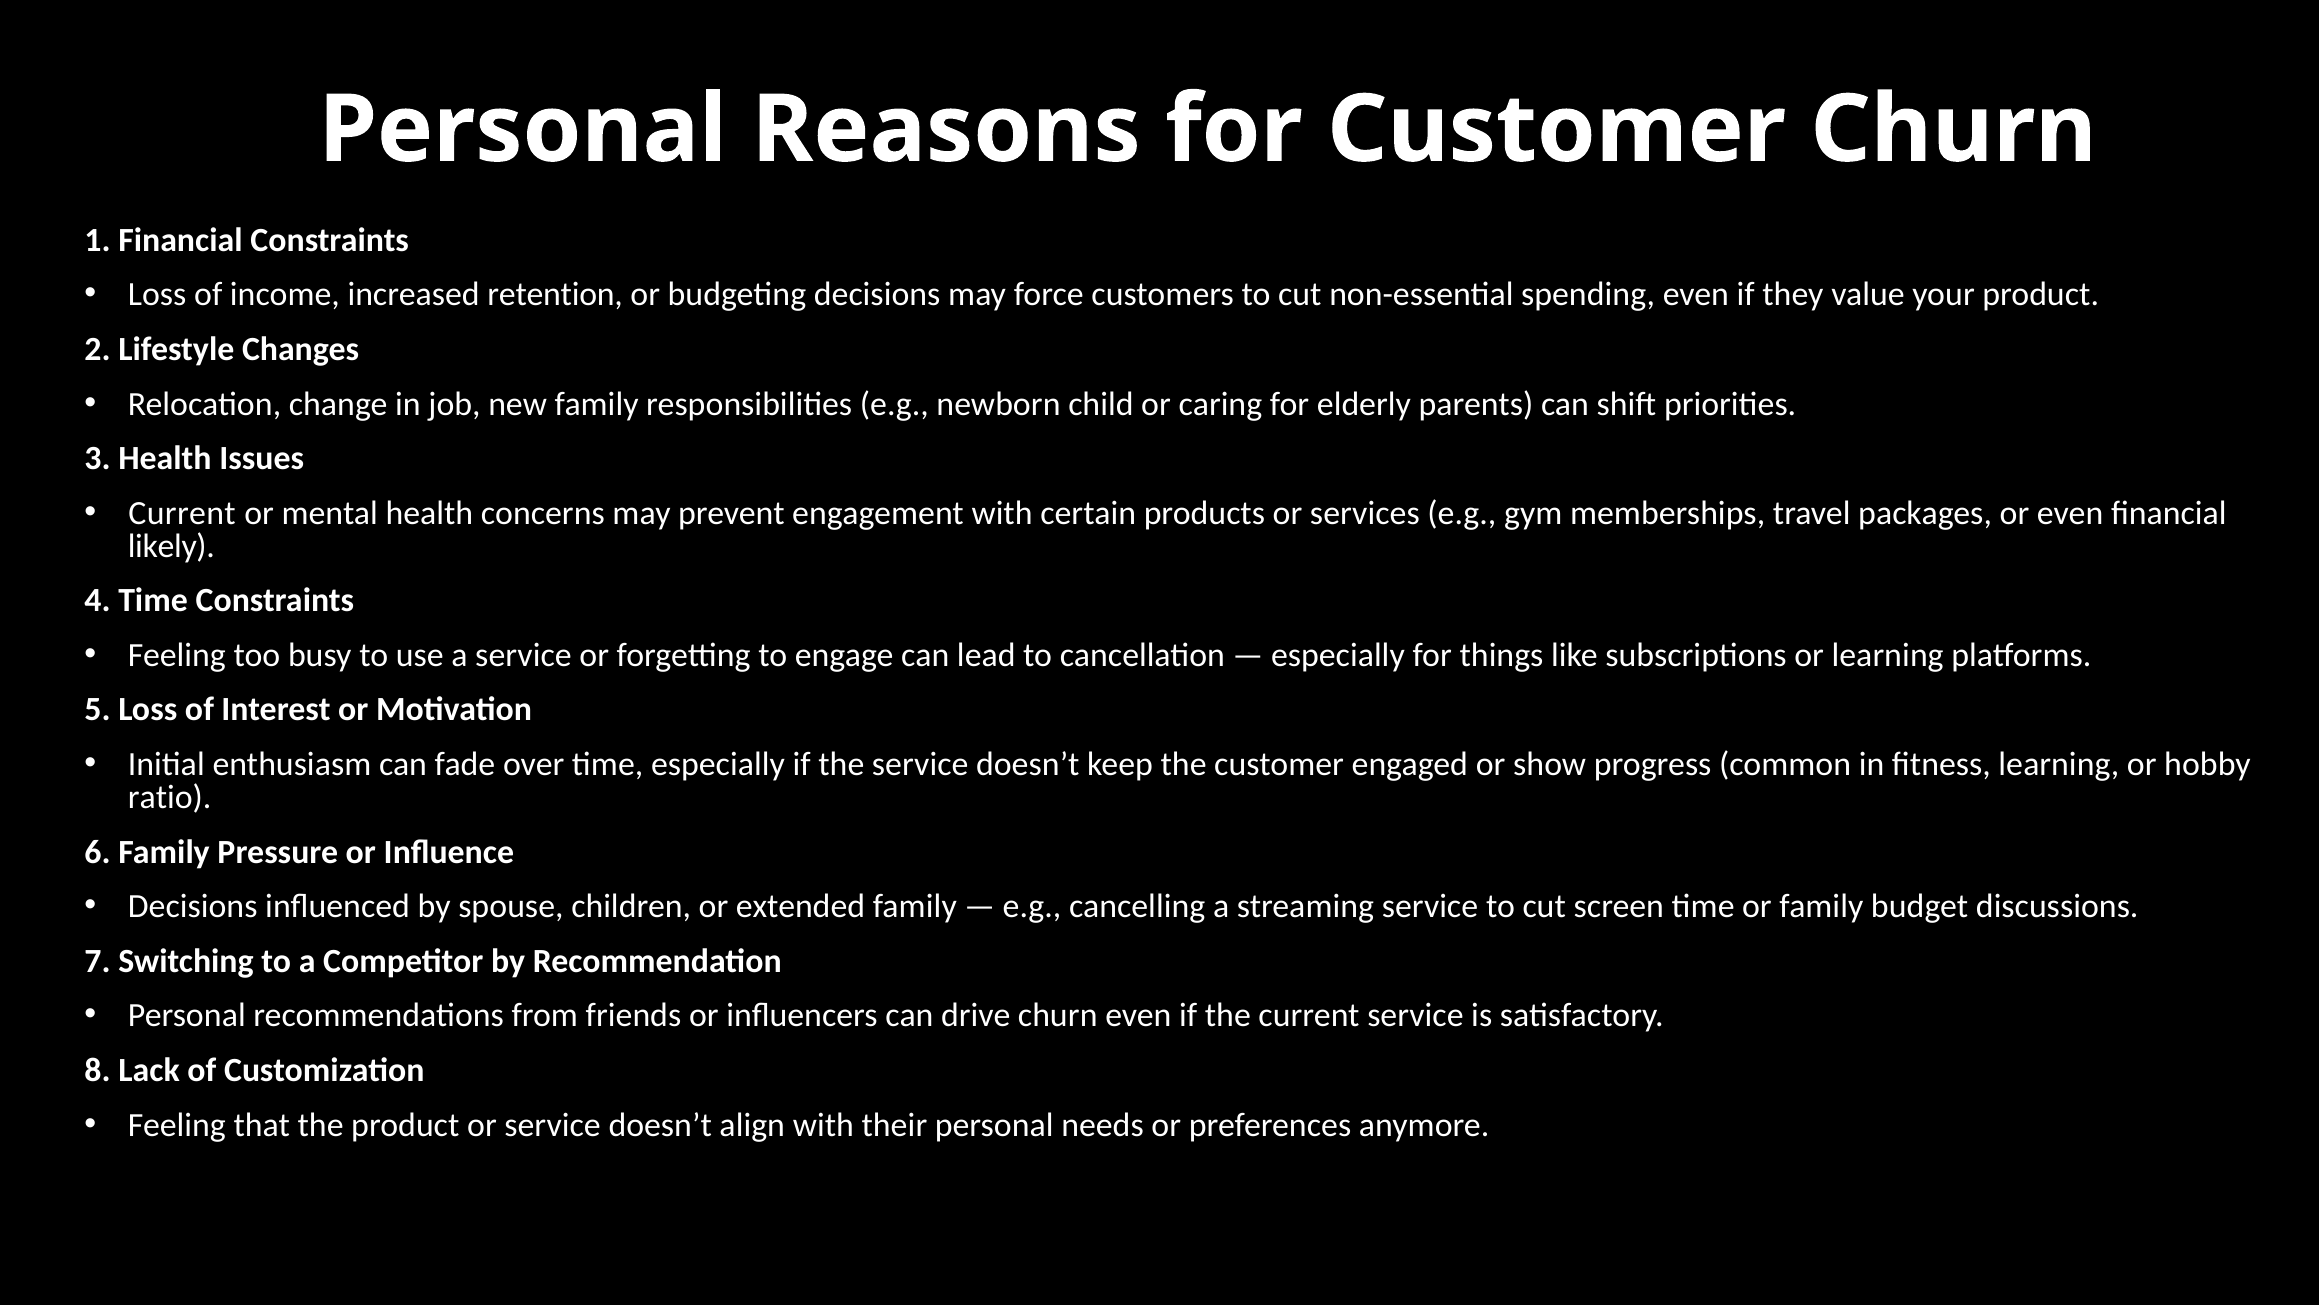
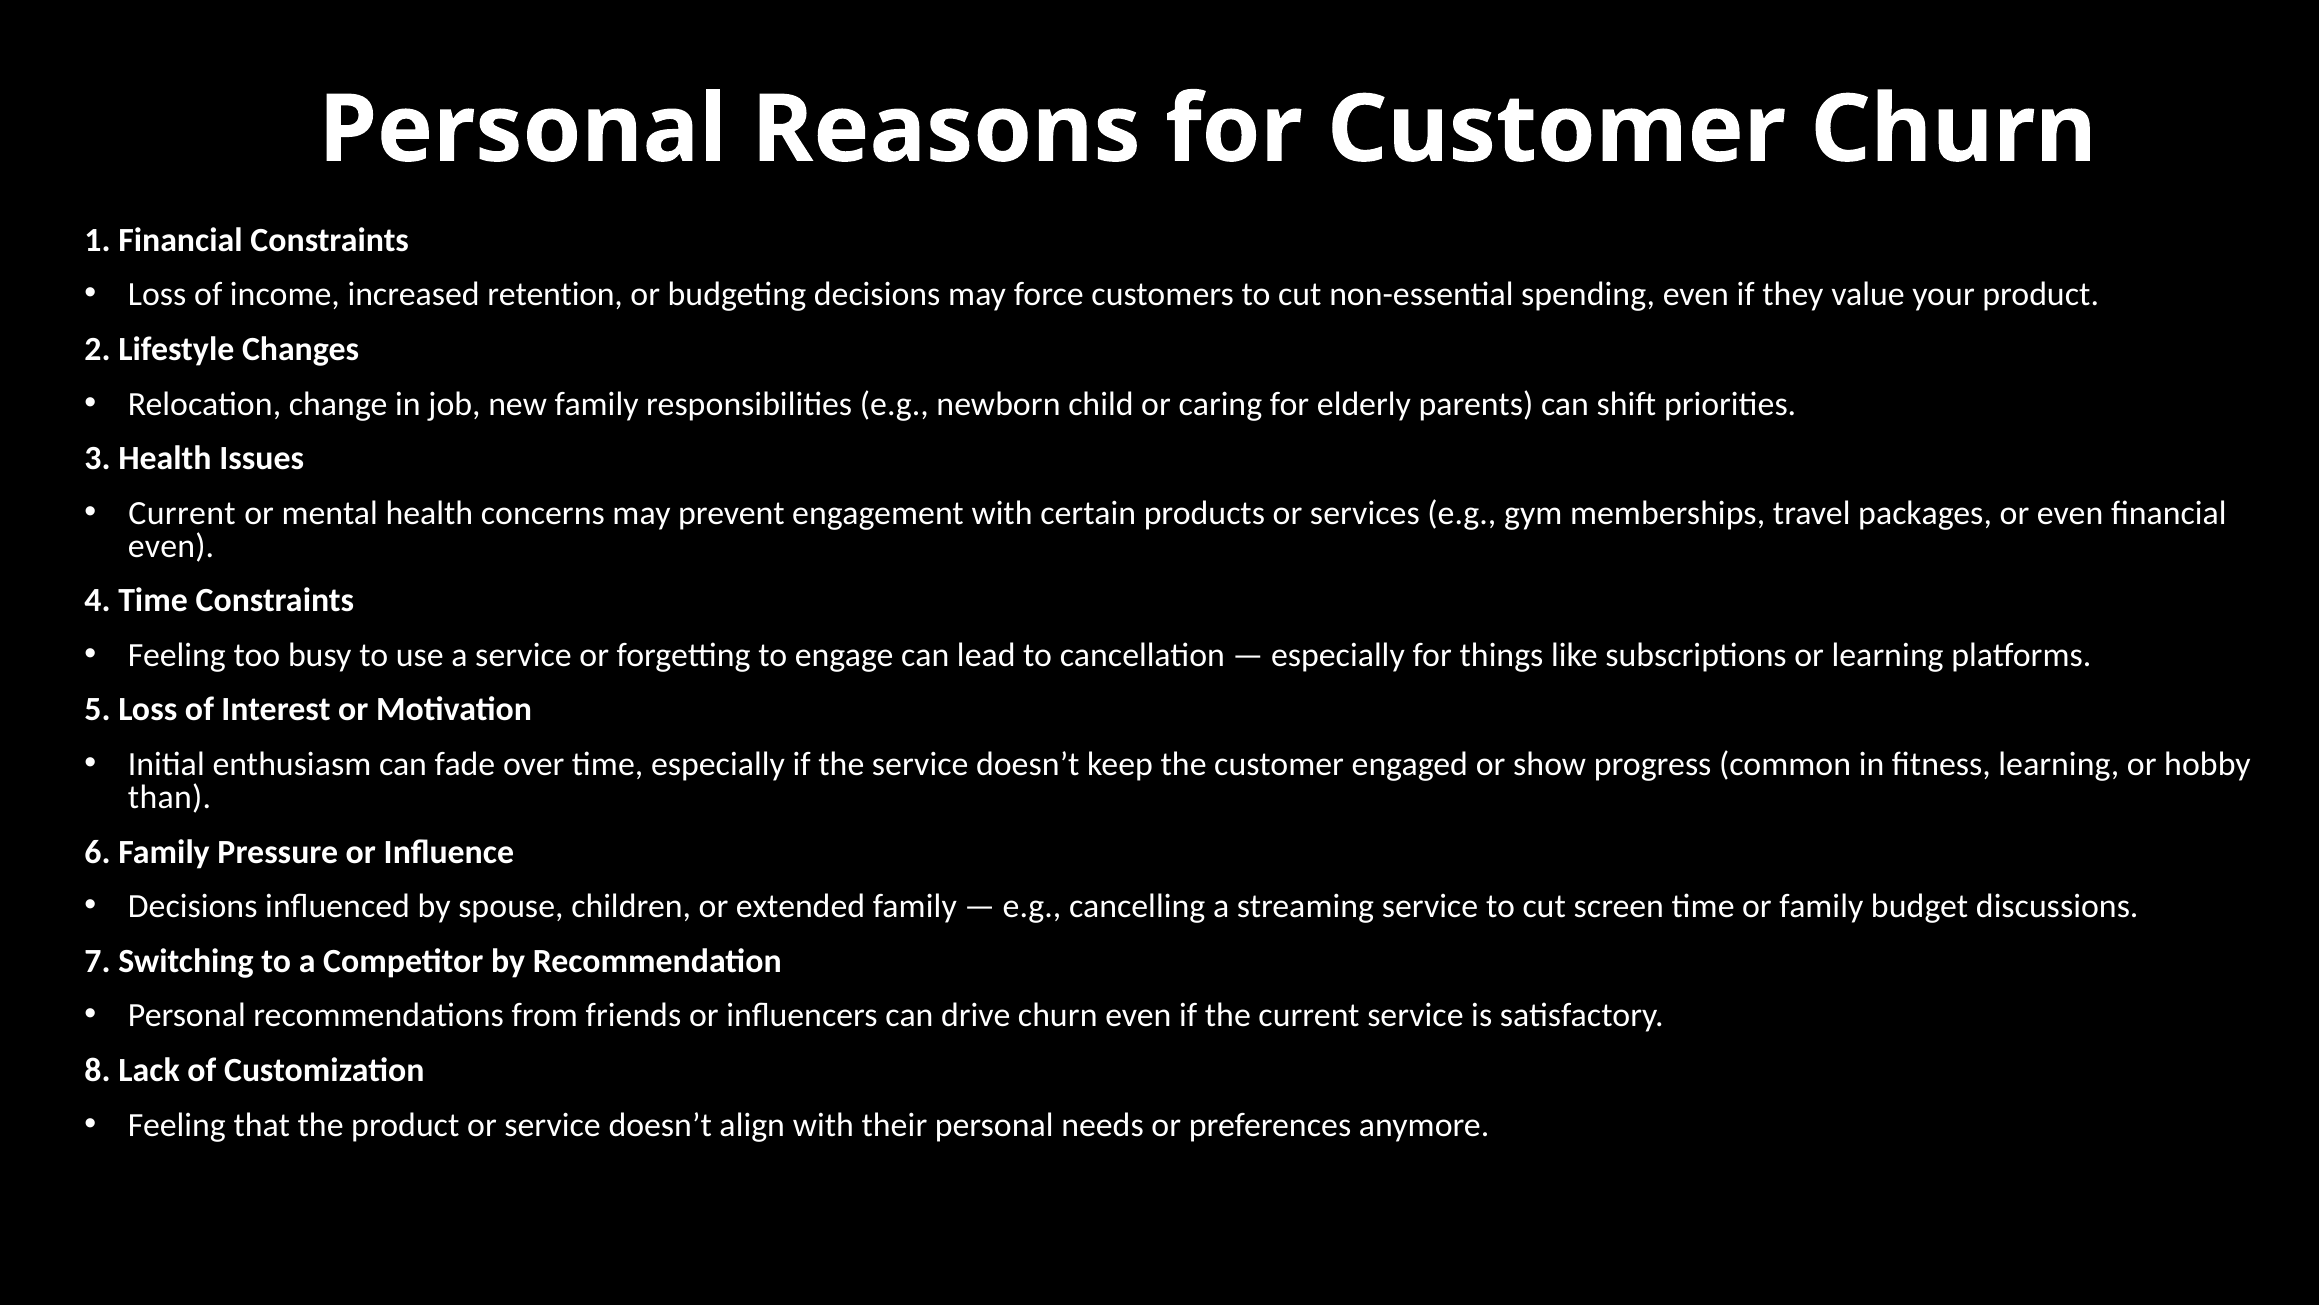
likely: likely -> even (171, 546)
ratio: ratio -> than (170, 797)
